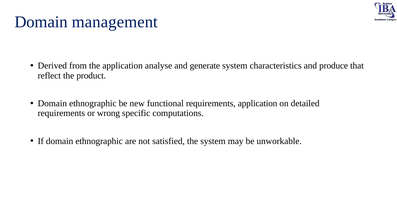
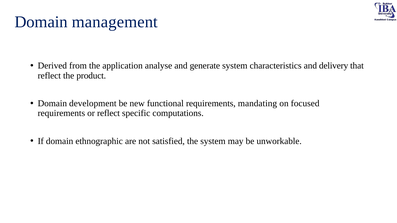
produce: produce -> delivery (334, 66)
ethnographic: ethnographic -> development (93, 104)
requirements application: application -> mandating (257, 104)
detailed: detailed -> focused (305, 104)
or wrong: wrong -> reflect (108, 113)
